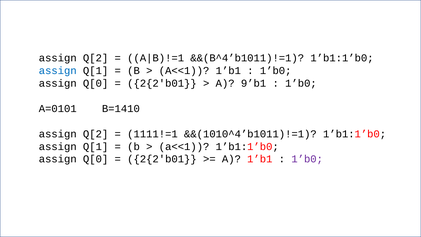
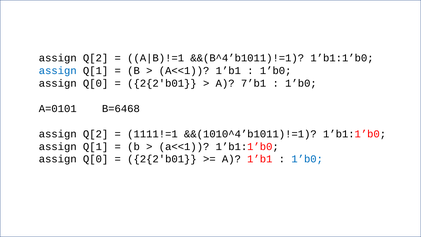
9’b1: 9’b1 -> 7’b1 (254, 83)
B=1410: B=1410 -> B=6468 (121, 109)
1’b0 colour: purple -> blue (307, 159)
